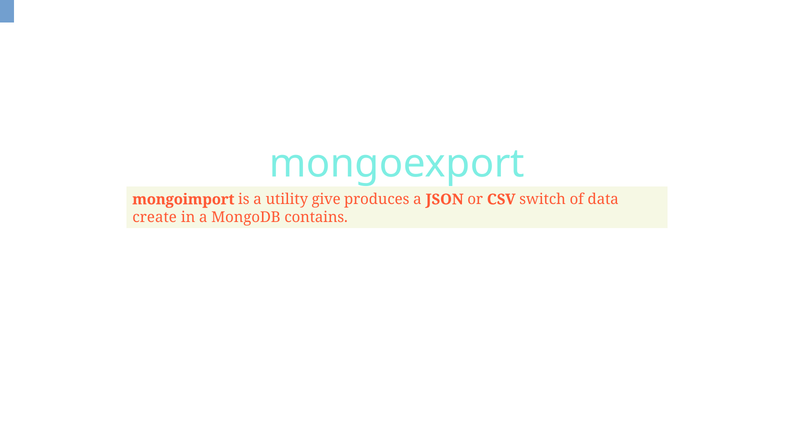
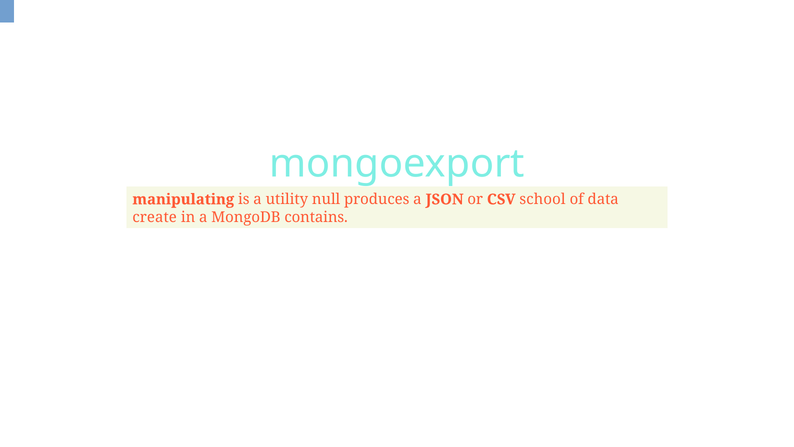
mongoimport: mongoimport -> manipulating (183, 199)
give: give -> null (326, 199)
switch: switch -> school (543, 199)
